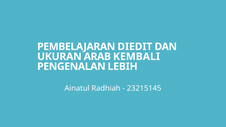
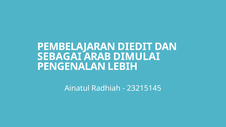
UKURAN: UKURAN -> SEBAGAI (59, 57)
KEMBALI: KEMBALI -> DIMULAI (137, 57)
